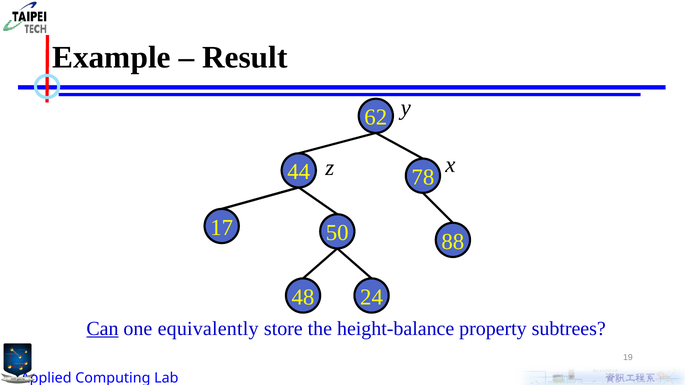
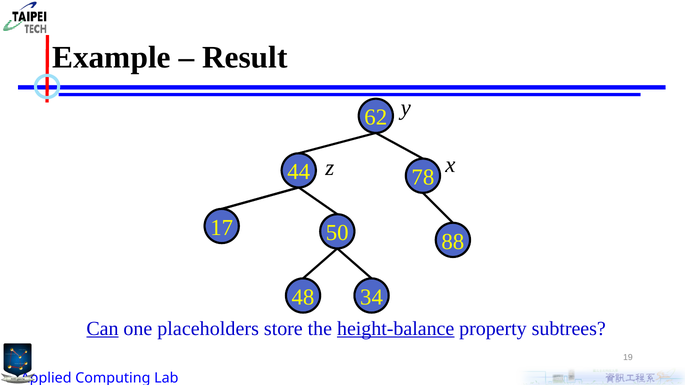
24: 24 -> 34 (372, 297)
equivalently: equivalently -> placeholders (208, 329)
height-balance underline: none -> present (396, 329)
